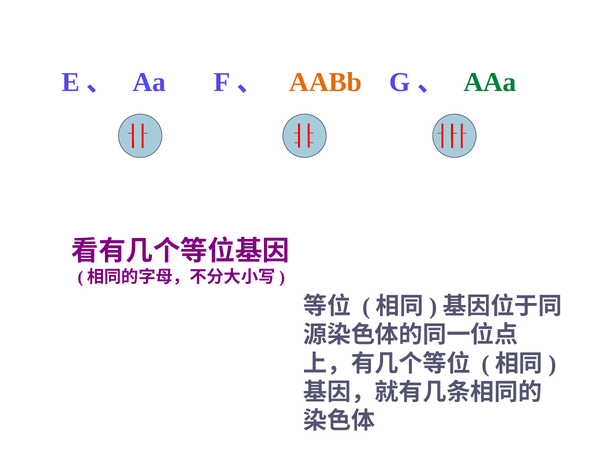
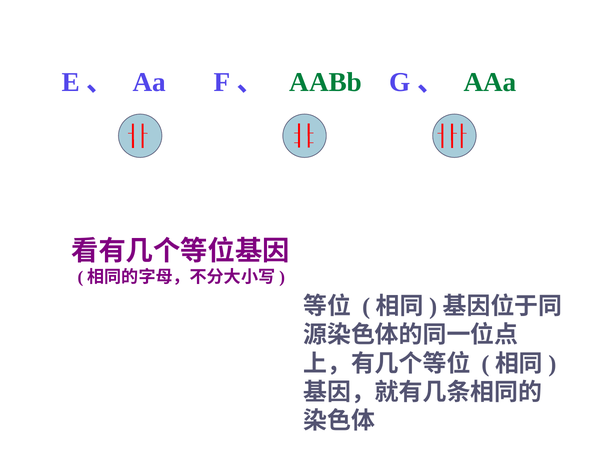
AABb colour: orange -> green (326, 82)
